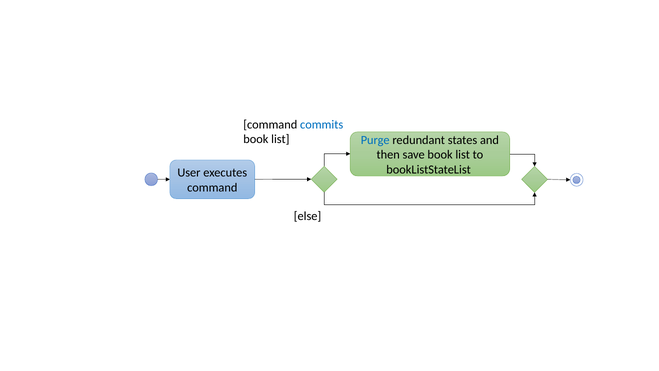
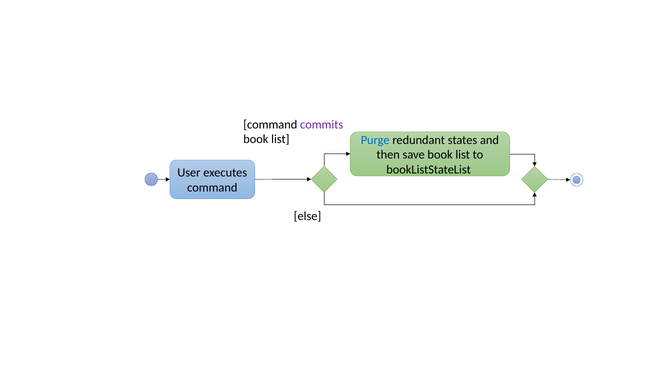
commits colour: blue -> purple (322, 124)
